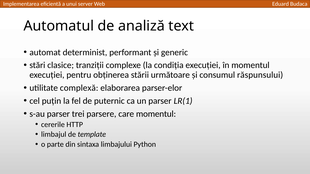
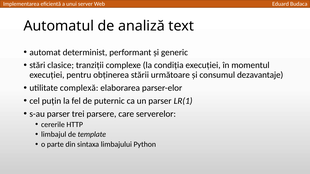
răspunsului: răspunsului -> dezavantaje (260, 75)
care momentul: momentul -> serverelor (156, 114)
